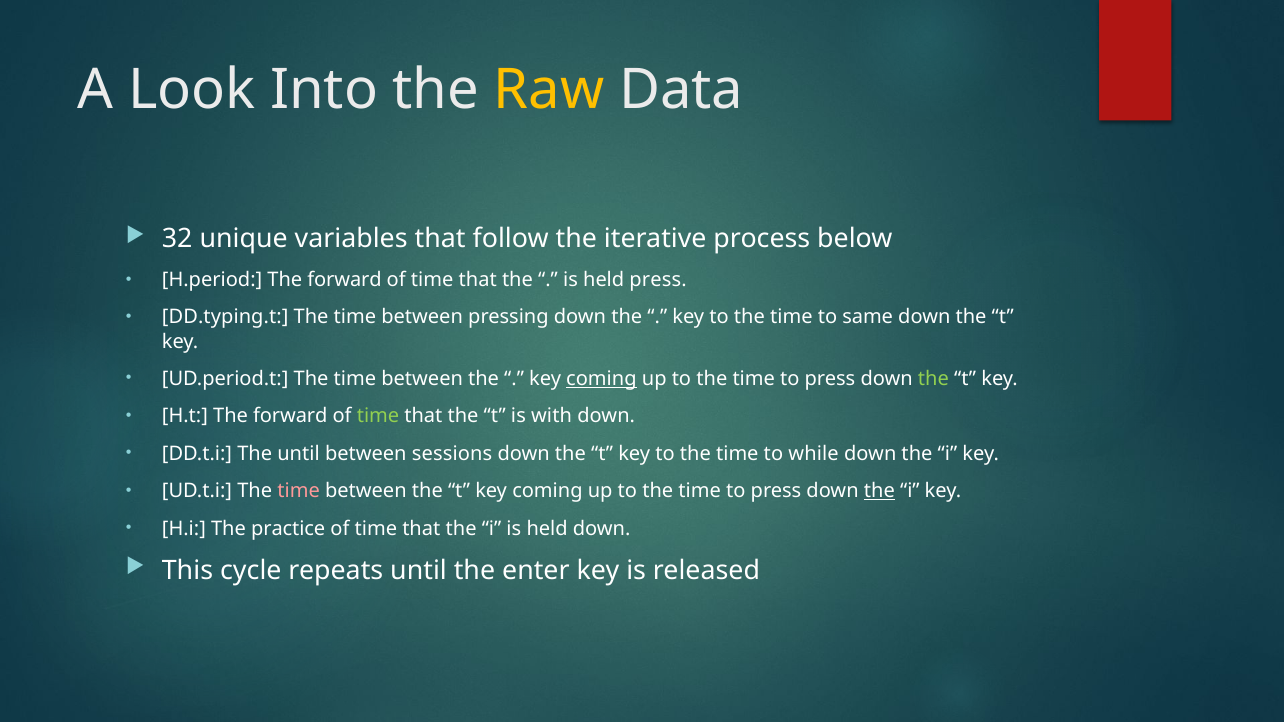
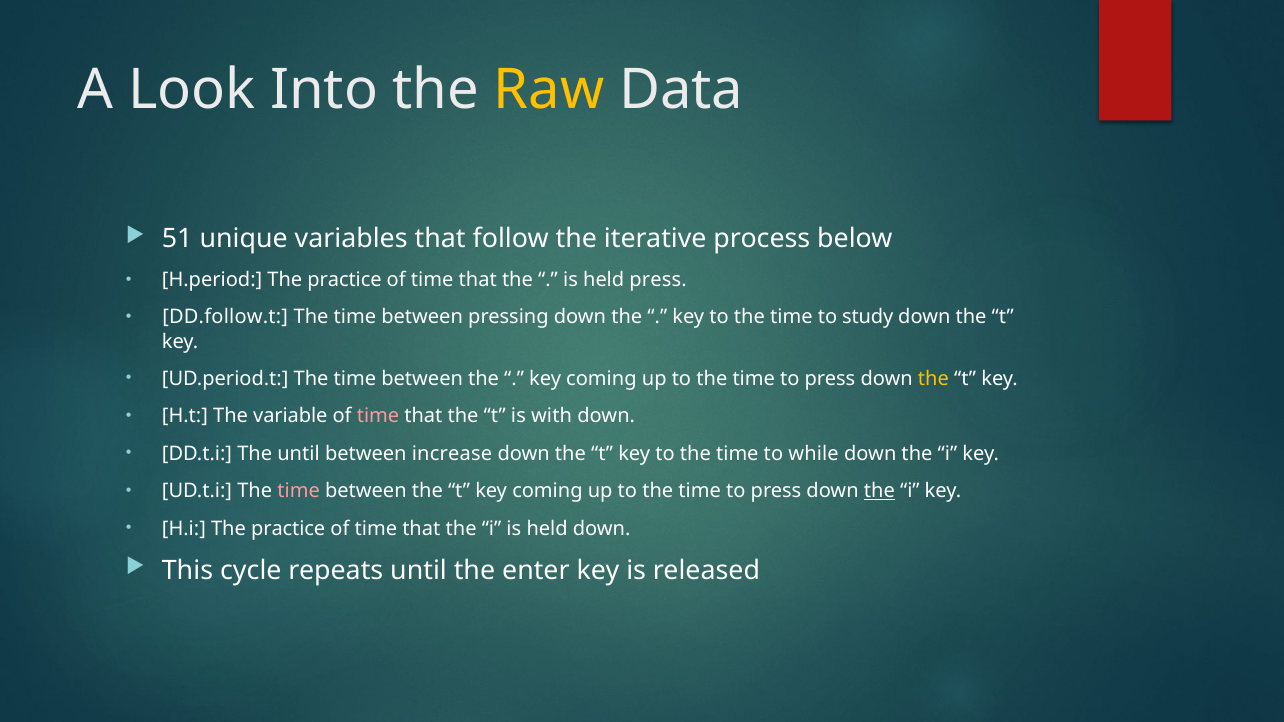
32: 32 -> 51 (177, 239)
H.period The forward: forward -> practice (345, 280)
DD.typing.t: DD.typing.t -> DD.follow.t (225, 317)
same: same -> study (868, 317)
coming underline: present -> none (601, 379)
the colour: light green -> yellow (933, 379)
H.t The forward: forward -> variable (290, 416)
time colour: light green -> pink (378, 416)
sessions: sessions -> increase (452, 454)
